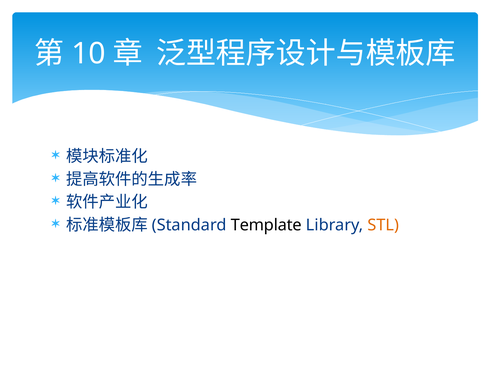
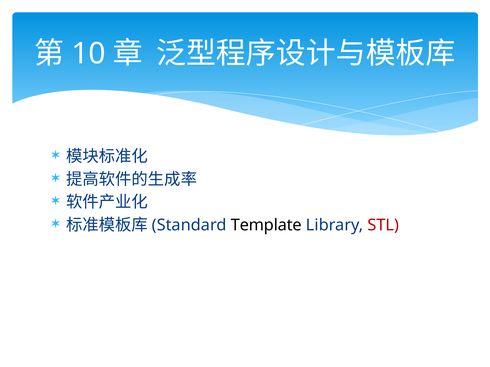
STL colour: orange -> red (383, 225)
